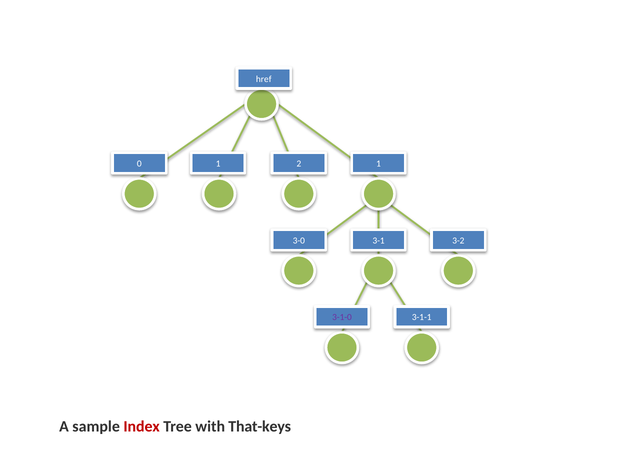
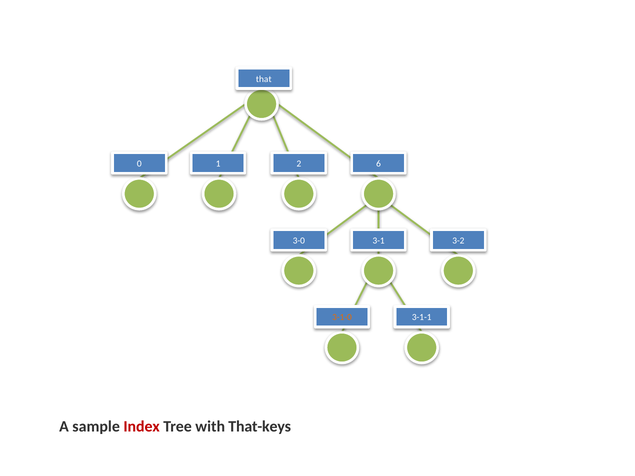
href: href -> that (264, 79)
2 1: 1 -> 6 (379, 164)
3-1-0 colour: purple -> orange (342, 318)
